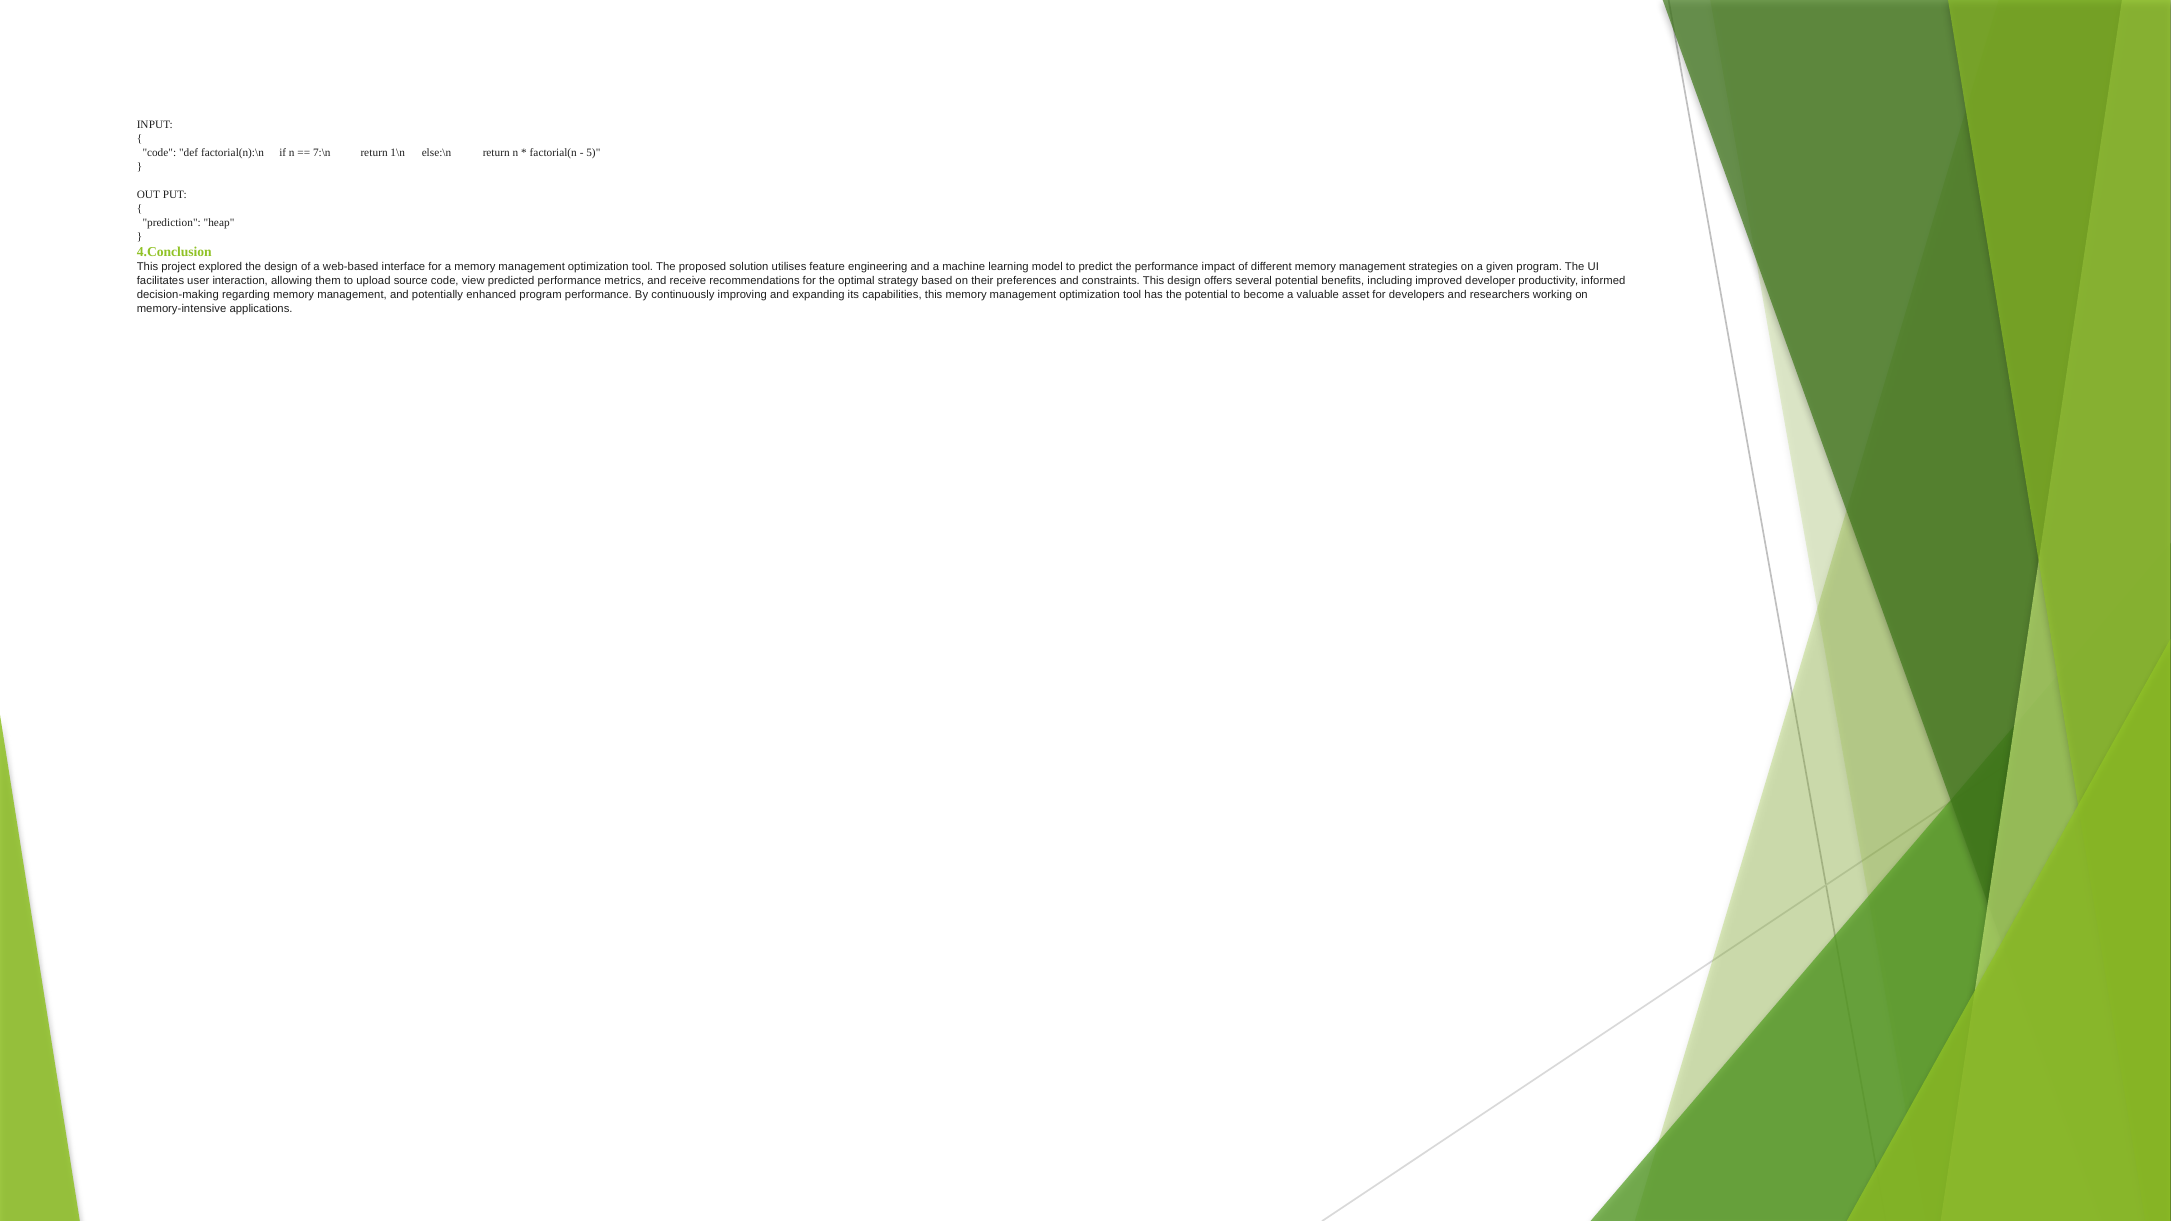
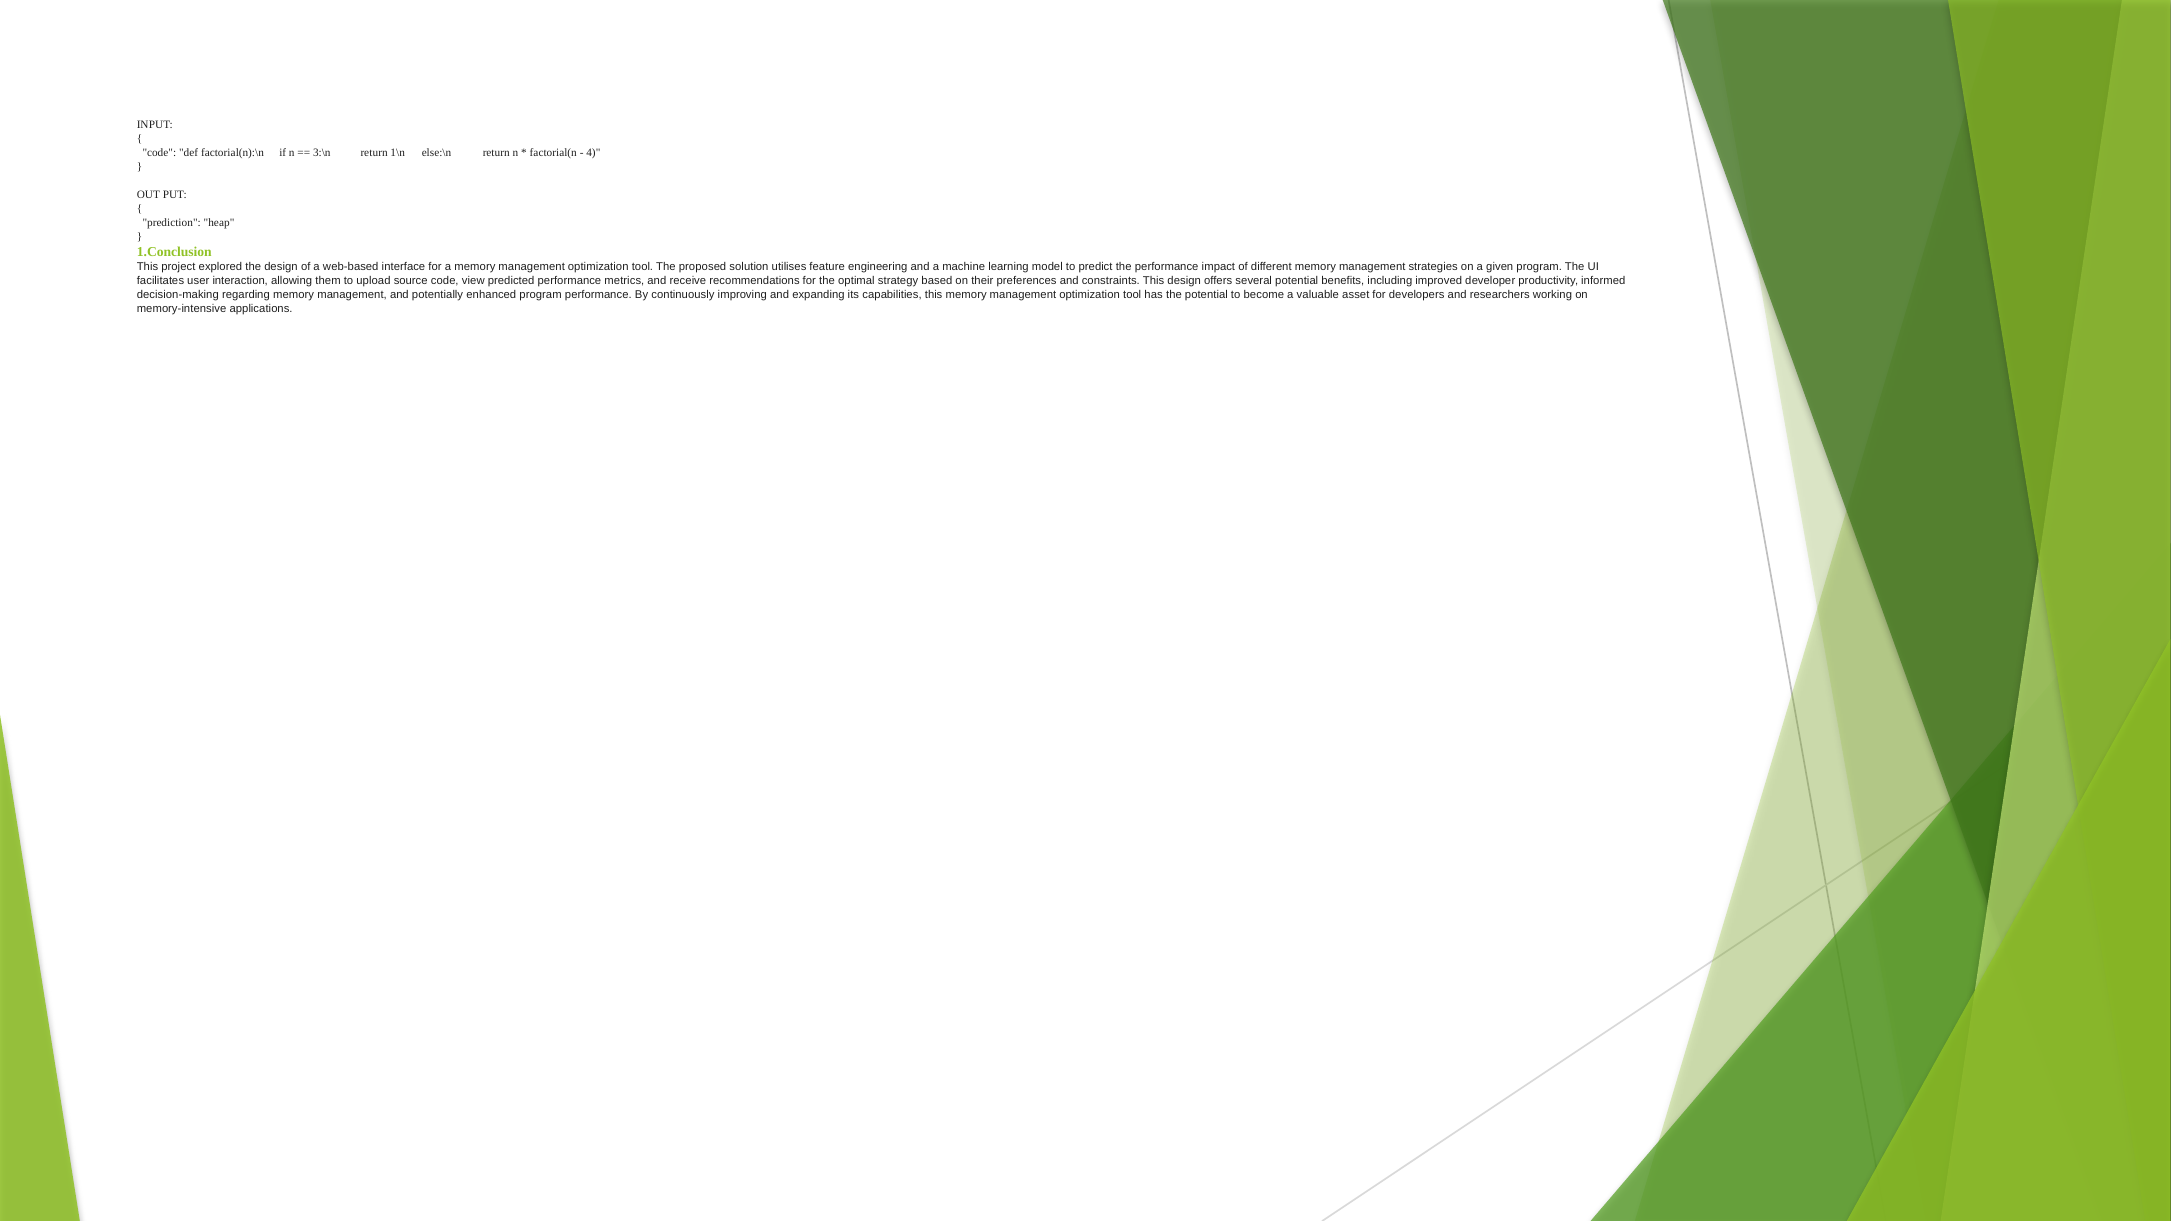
7:\n: 7:\n -> 3:\n (322, 153)
5: 5 -> 4 (593, 153)
4.Conclusion: 4.Conclusion -> 1.Conclusion (174, 252)
